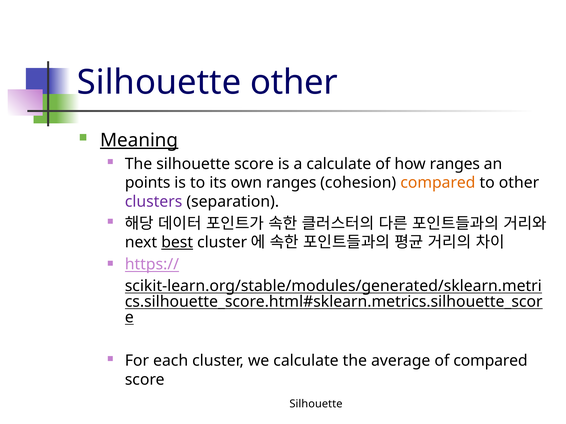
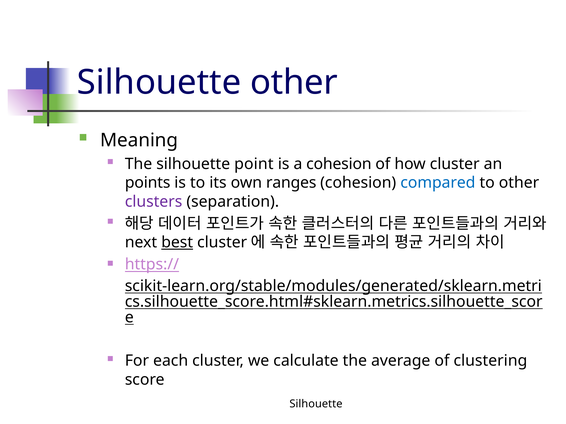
Meaning underline: present -> none (139, 140)
silhouette score: score -> point (254, 164)
a calculate: calculate -> cohesion (339, 164)
how ranges: ranges -> cluster (455, 164)
compared colour: orange -> blue (438, 183)
of compared: compared -> clustering (490, 361)
